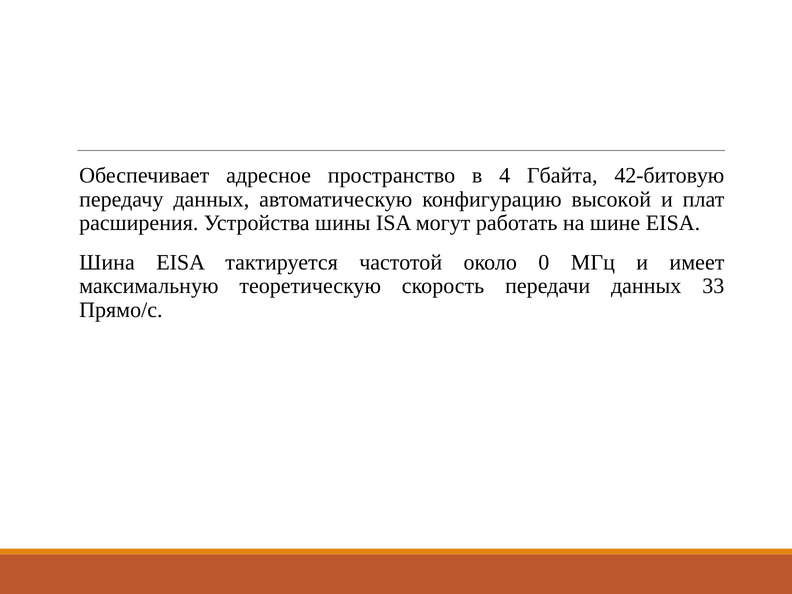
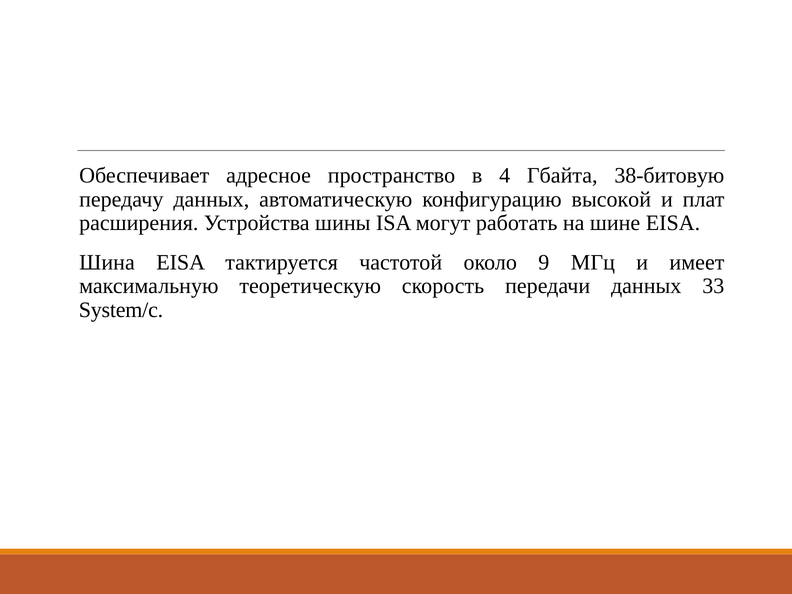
42-битовую: 42-битовую -> 38-битовую (669, 176)
0: 0 -> 9 (544, 262)
Прямо/с: Прямо/с -> System/с (121, 310)
